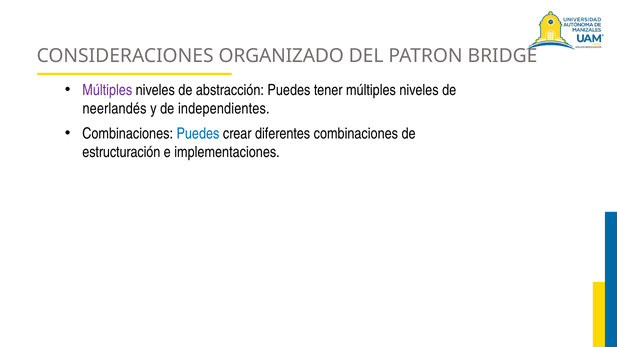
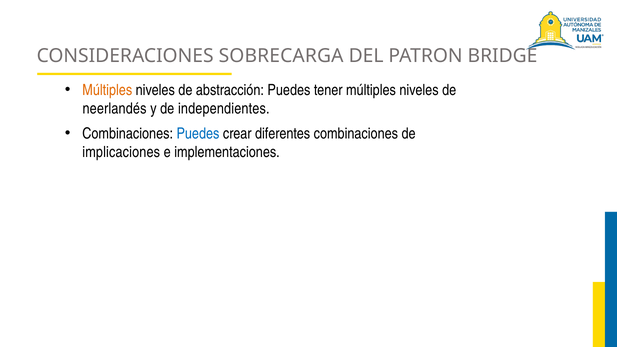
ORGANIZADO: ORGANIZADO -> SOBRECARGA (281, 56)
Múltiples colour: purple -> orange (107, 90)
estructuración: estructuración -> implicaciones (121, 152)
